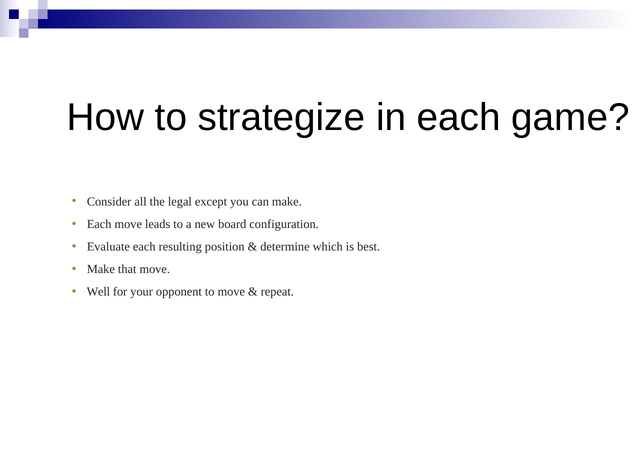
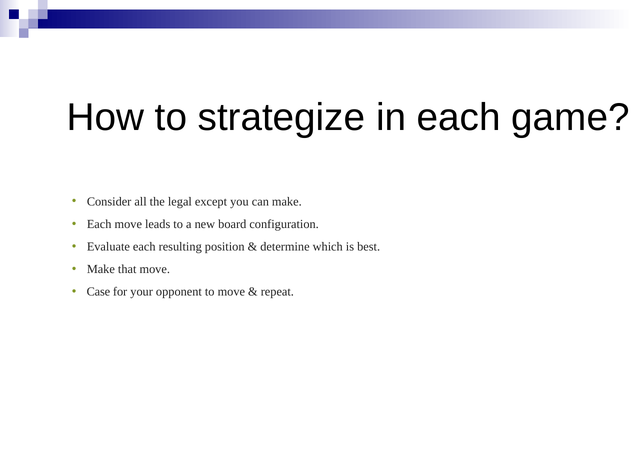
Well: Well -> Case (98, 292)
